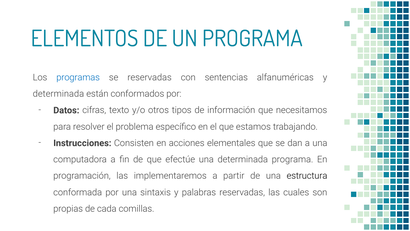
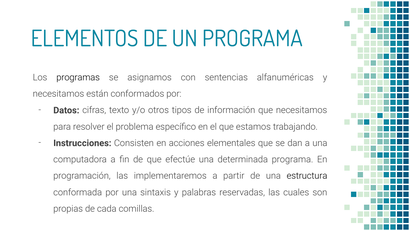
programas colour: blue -> black (78, 77)
se reservadas: reservadas -> asignamos (150, 77)
determinada: determinada -> necesitamos (58, 94)
